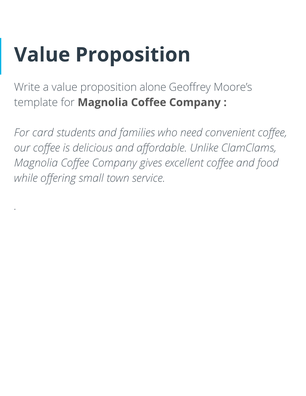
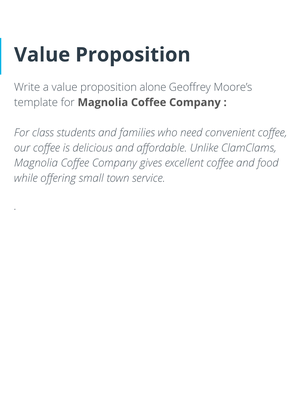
card: card -> class (43, 133)
